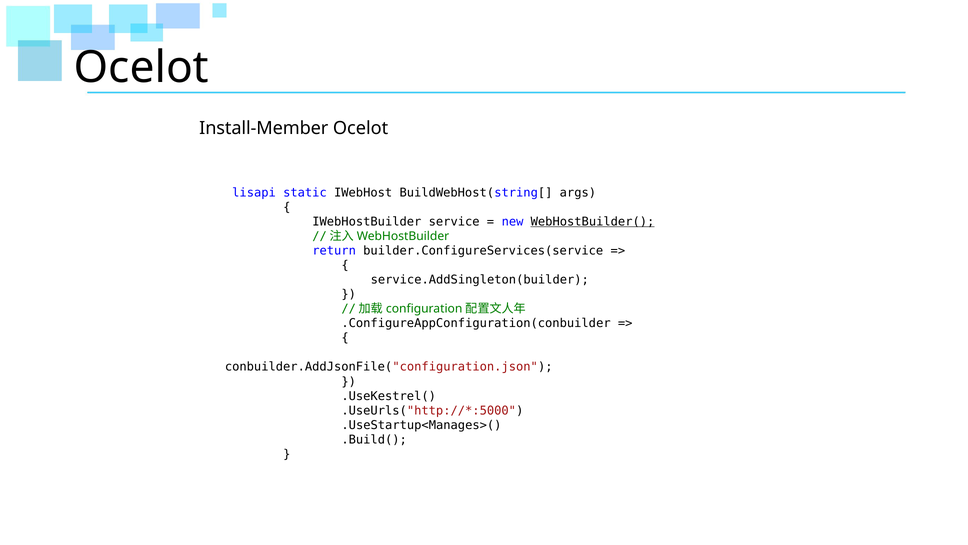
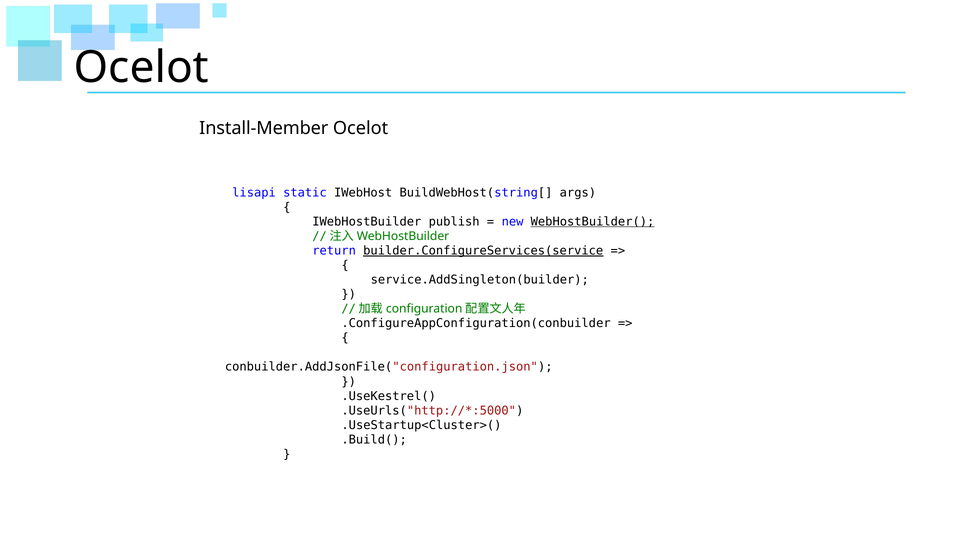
service: service -> publish (454, 221)
builder.ConfigureServices(service underline: none -> present (483, 250)
.UseStartup<Manages>(: .UseStartup<Manages>( -> .UseStartup<Cluster>( (421, 425)
